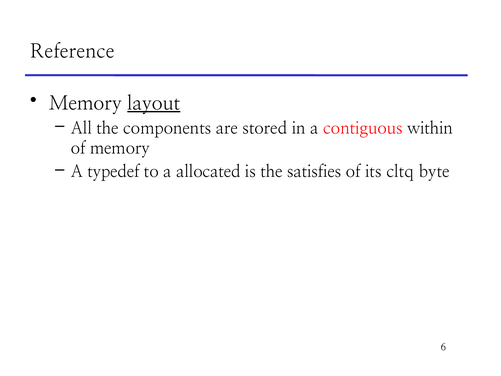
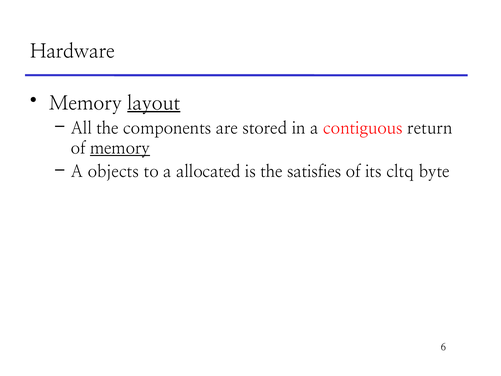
Reference: Reference -> Hardware (72, 51)
within: within -> return (430, 128)
memory underline: none -> present (120, 148)
typedef: typedef -> objects (113, 172)
